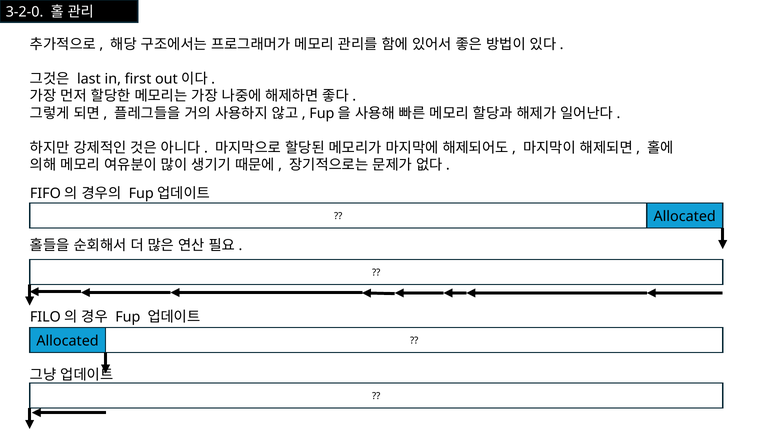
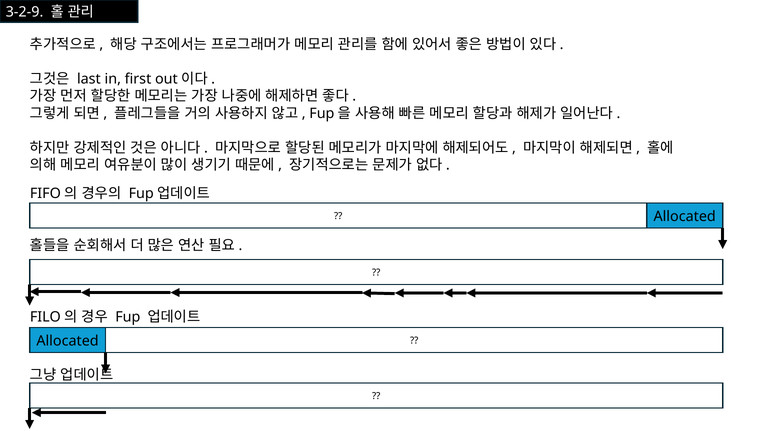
3-2-0: 3-2-0 -> 3-2-9 (25, 12)
